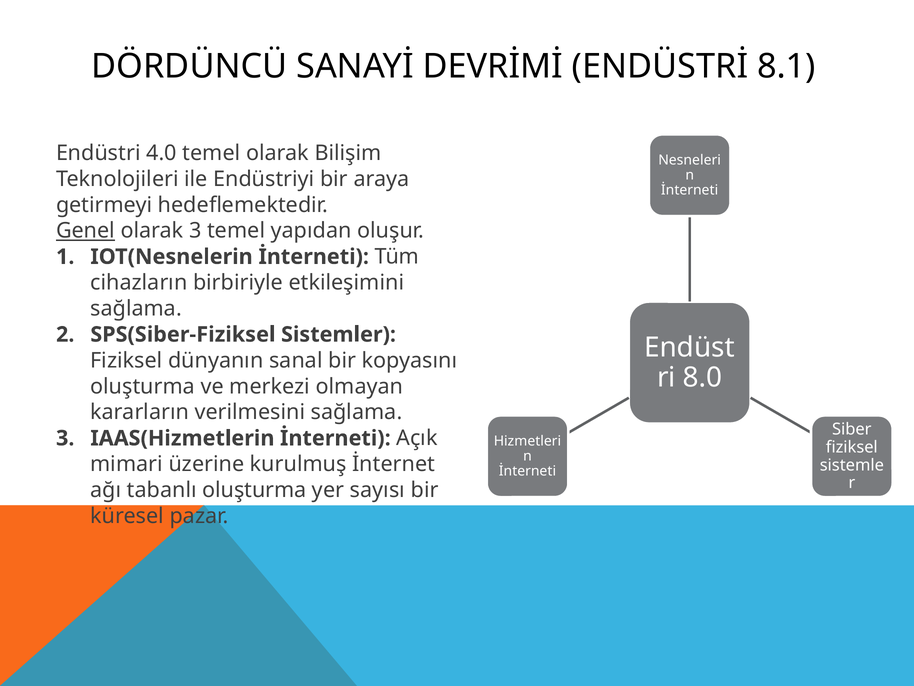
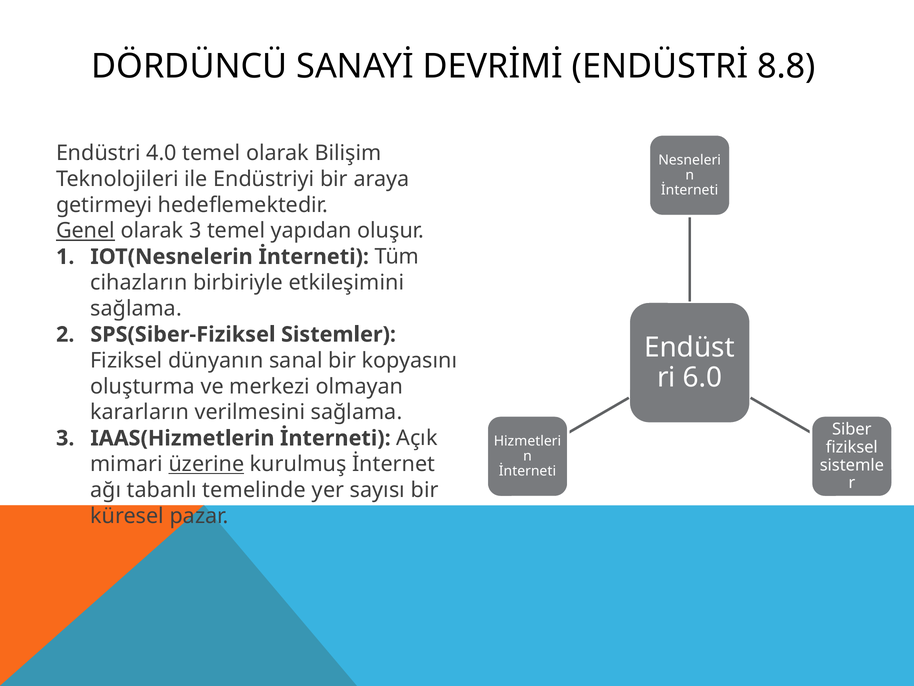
8.1: 8.1 -> 8.8 (786, 66)
8.0: 8.0 -> 6.0 (703, 377)
üzerine underline: none -> present (206, 464)
tabanlı oluşturma: oluşturma -> temelinde (254, 490)
